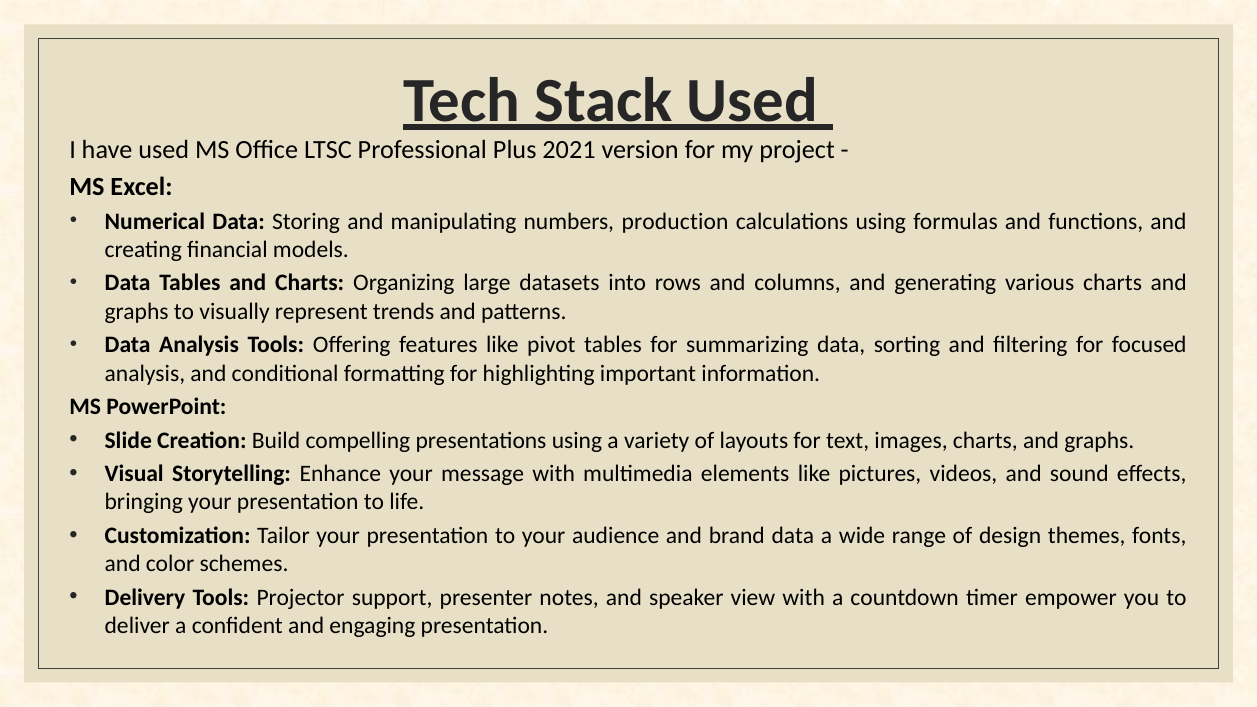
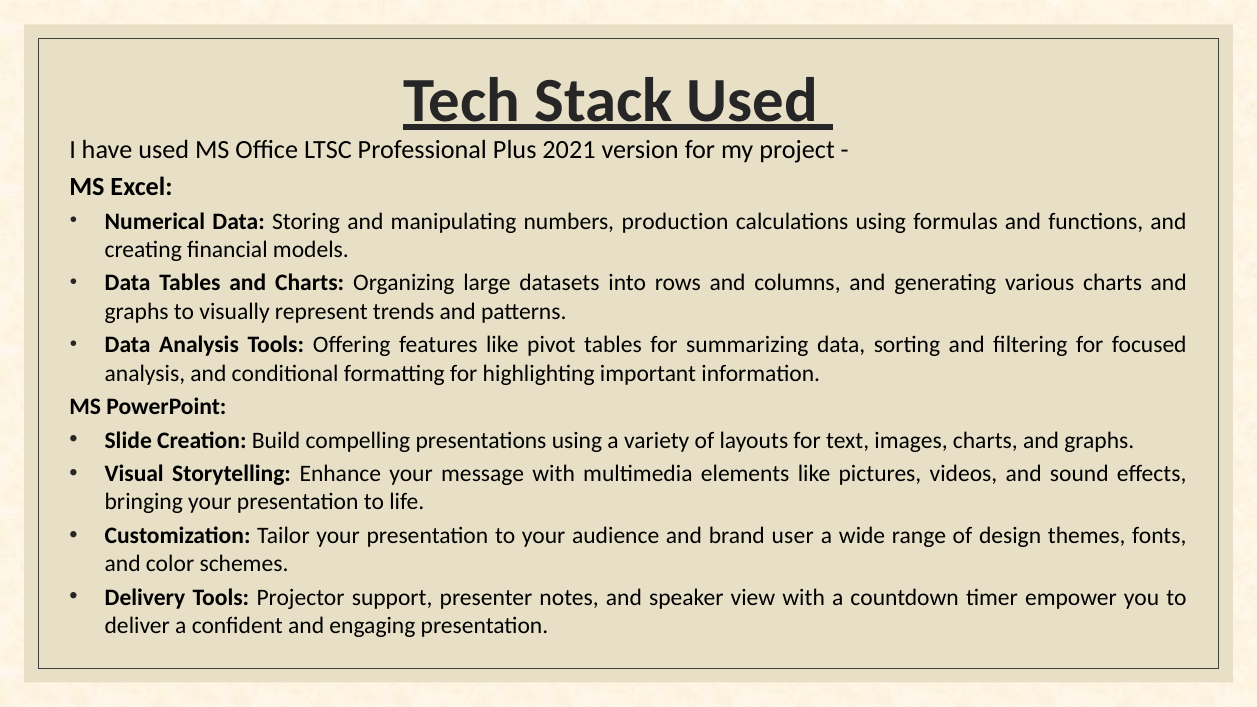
brand data: data -> user (793, 536)
